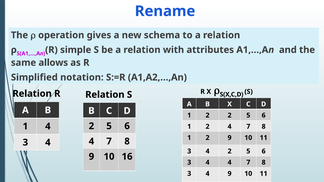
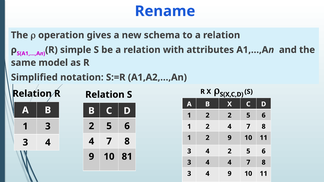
allows: allows -> model (53, 63)
1 4: 4 -> 3 (48, 126)
16: 16 -> 81 (127, 157)
